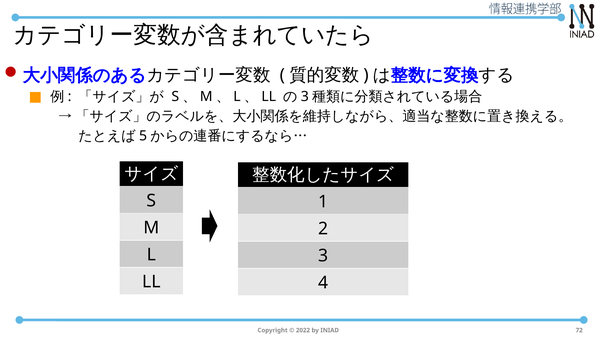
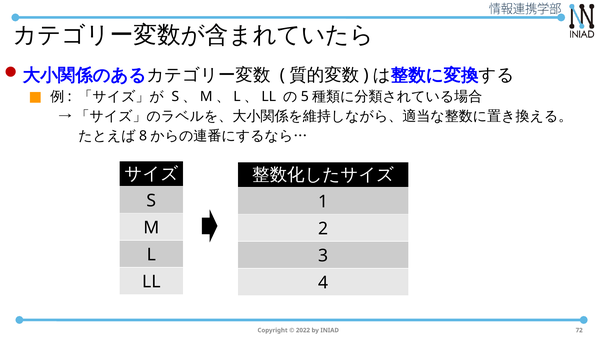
3: 3 -> 5 (305, 97)
5: 5 -> 8 (143, 136)
